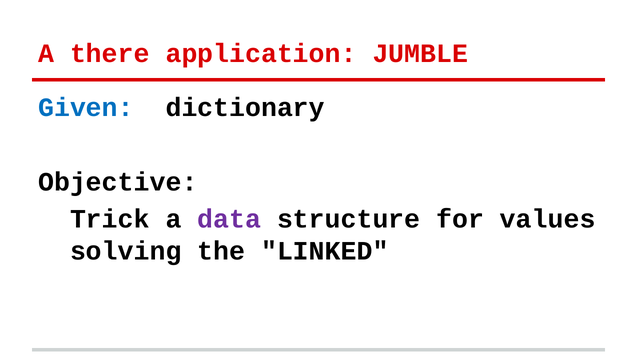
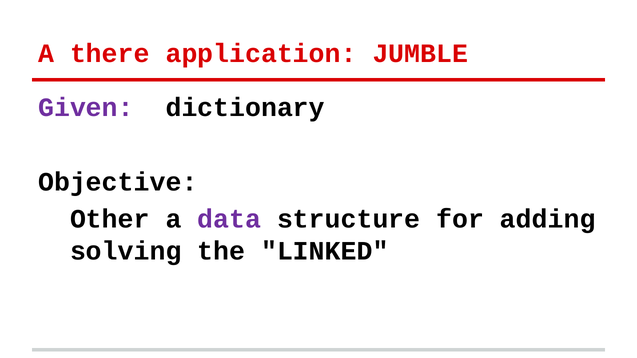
Given colour: blue -> purple (86, 108)
Trick: Trick -> Other (110, 219)
values: values -> adding (548, 219)
